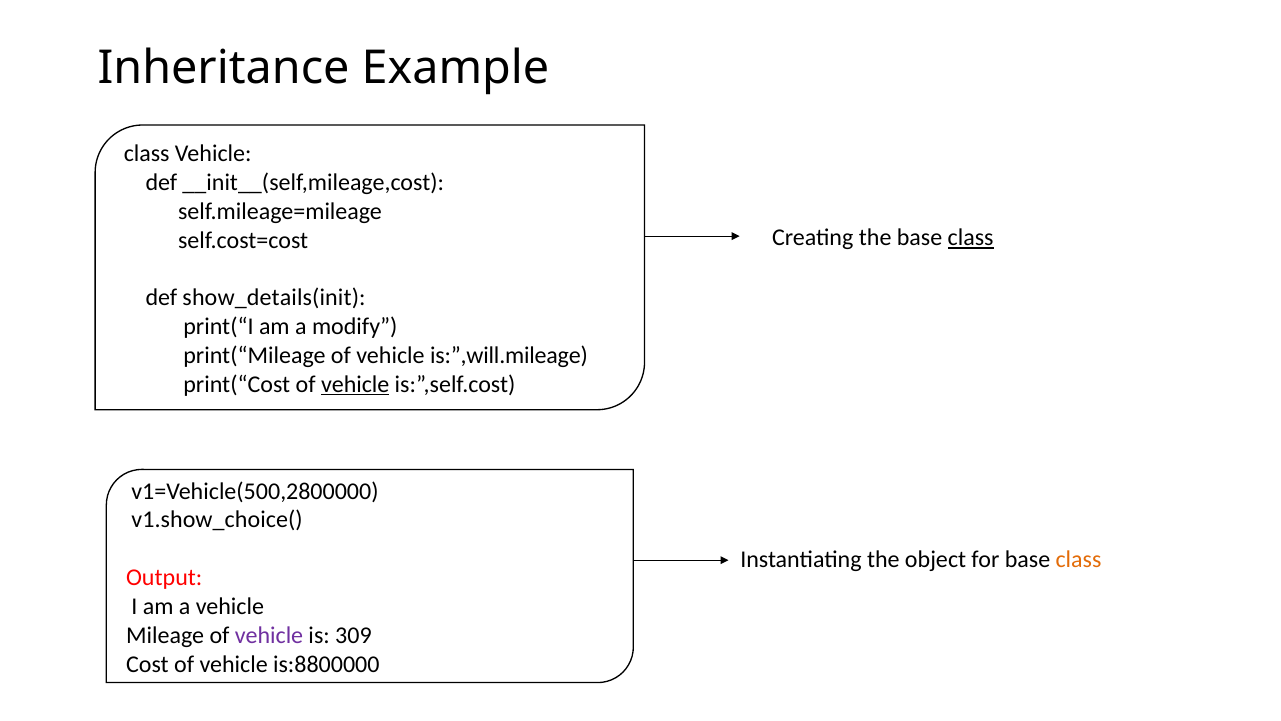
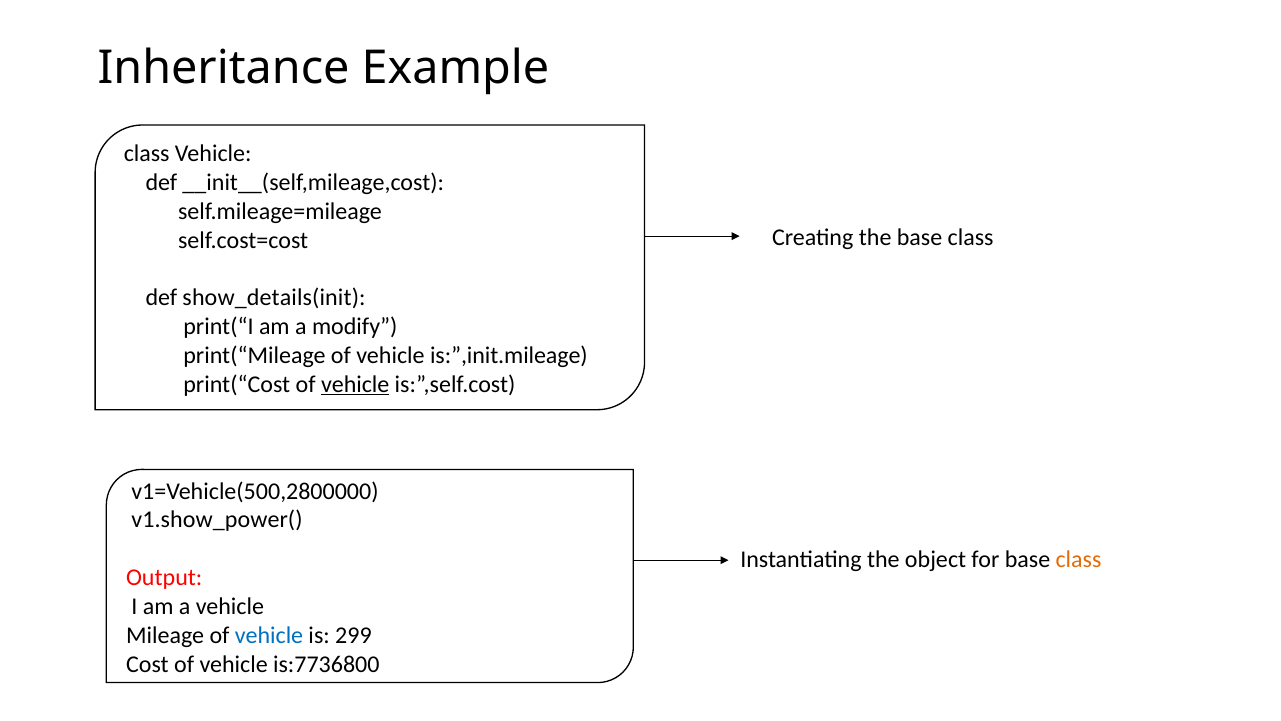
class underline: present -> none (971, 237)
is:”,will.mileage: is:”,will.mileage -> is:”,init.mileage (509, 355)
v1.show_choice(: v1.show_choice( -> v1.show_power( (217, 520)
vehicle colour: purple -> blue (269, 635)
309: 309 -> 299 (353, 635)
is:8800000: is:8800000 -> is:7736800 (326, 664)
